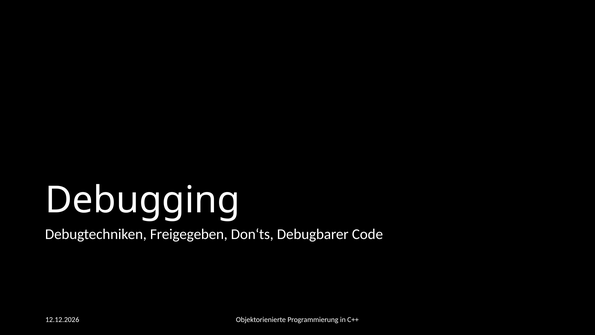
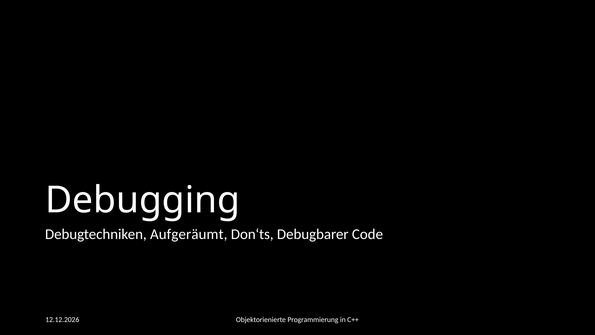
Freigegeben: Freigegeben -> Aufgeräumt (189, 234)
